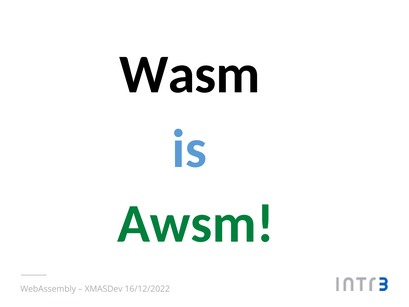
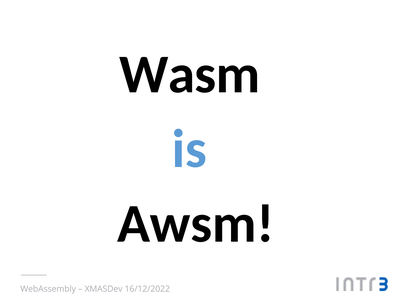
Awsm colour: green -> black (196, 224)
